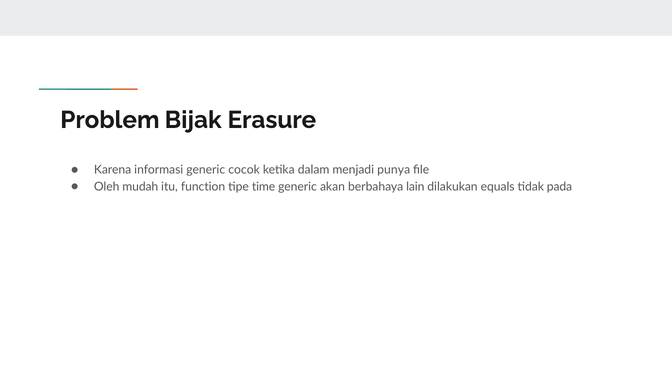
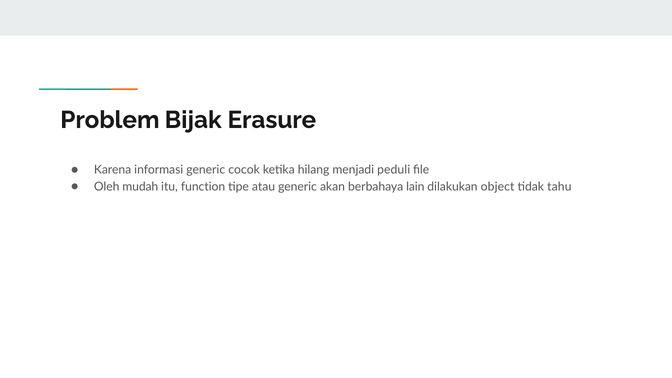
dalam: dalam -> hilang (314, 170)
punya: punya -> peduli (394, 170)
time: time -> atau (264, 187)
equals: equals -> object (498, 187)
pada: pada -> tahu (559, 187)
